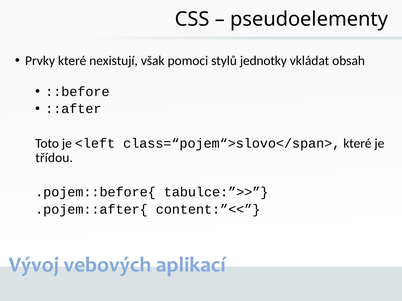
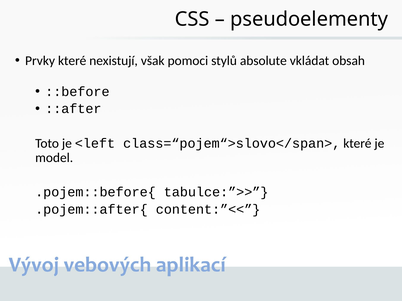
jednotky: jednotky -> absolute (263, 61)
třídou: třídou -> model (54, 158)
